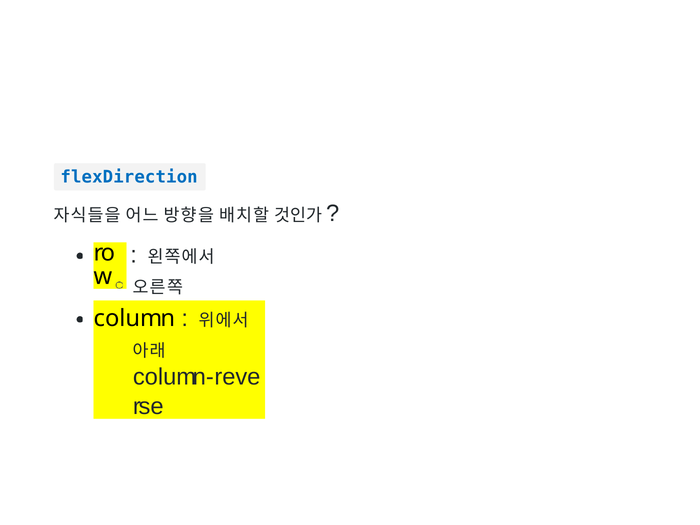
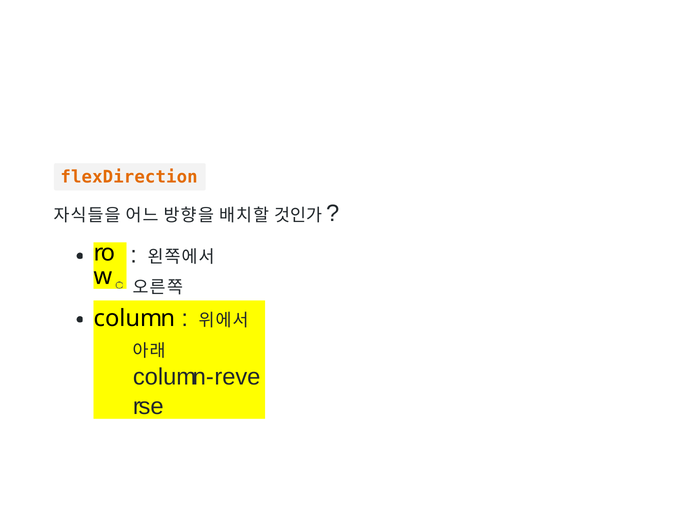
flexDirection colour: blue -> orange (129, 177)
